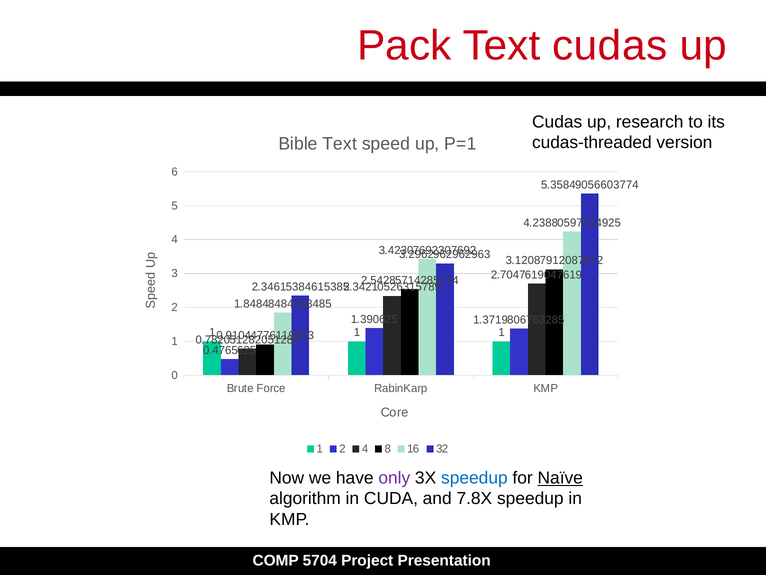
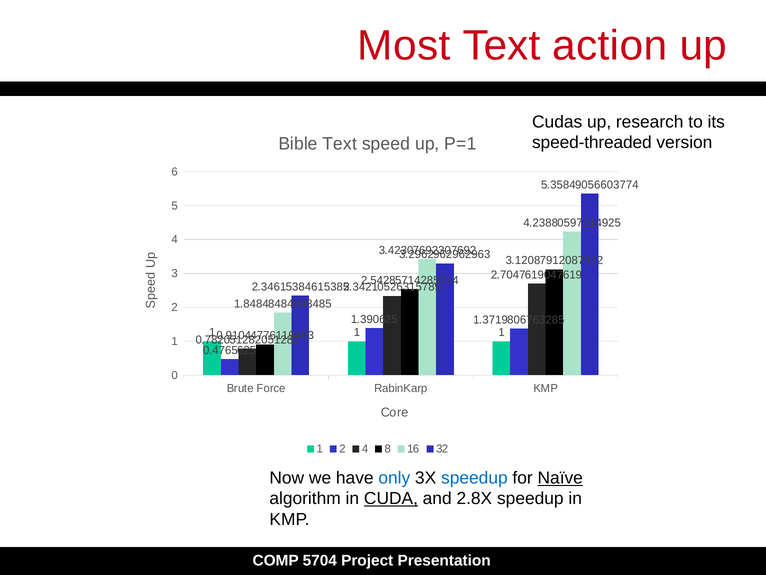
Pack: Pack -> Most (404, 46)
Text cudas: cudas -> action (610, 46)
cudas-threaded: cudas-threaded -> speed-threaded (592, 143)
only colour: purple -> blue (394, 477)
CUDA underline: none -> present (391, 498)
7.8X: 7.8X -> 2.8X (474, 498)
